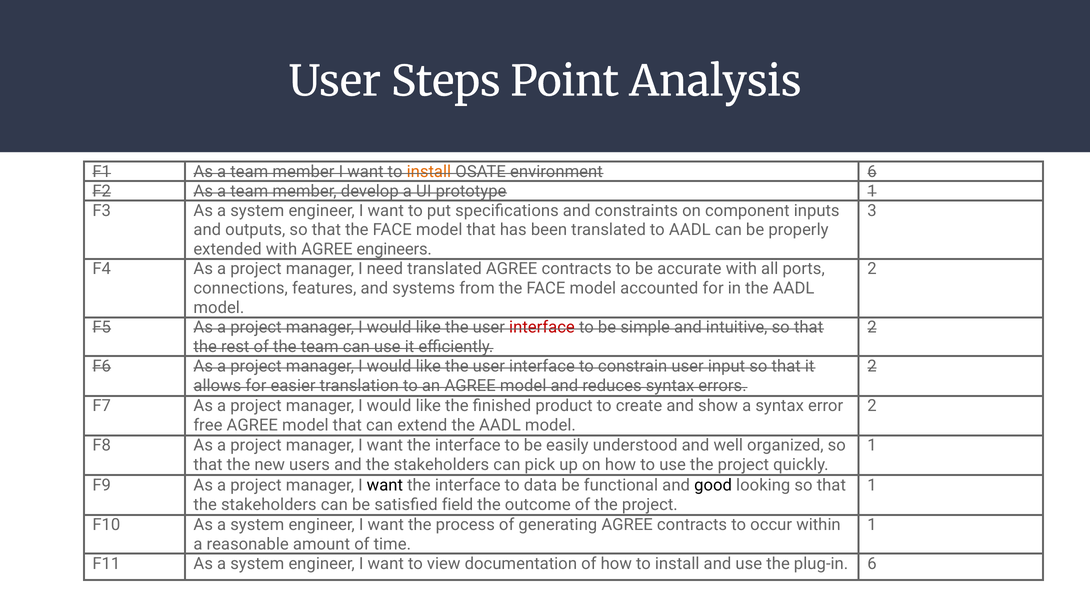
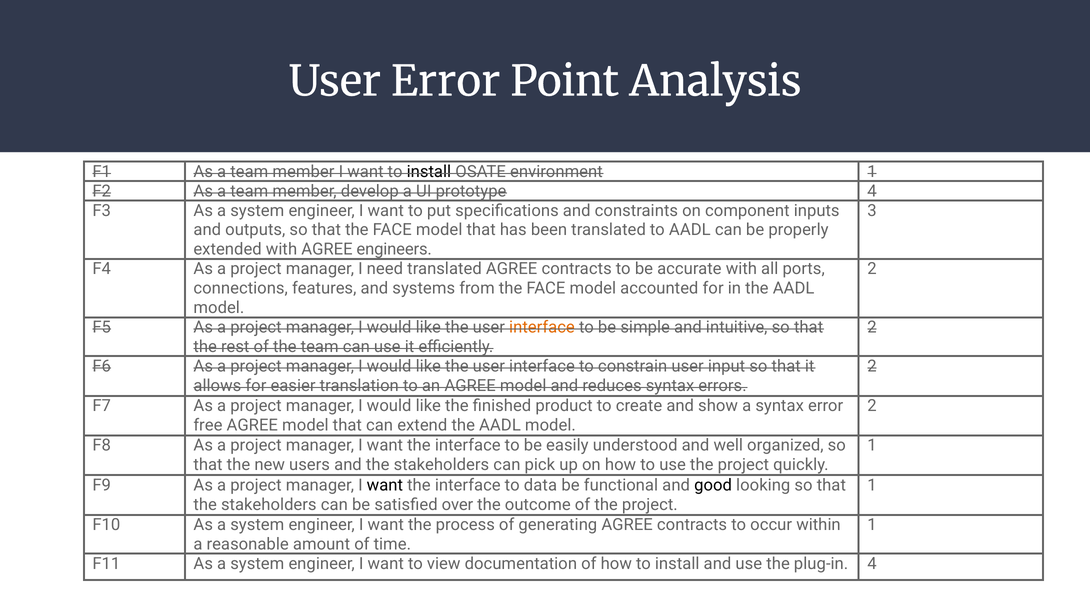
User Steps: Steps -> Error (446, 82)
install colour: orange -> black (429, 172)
environment 6: 6 -> 1 (872, 172)
prototype 1: 1 -> 4 (872, 191)
interface colour: red -> orange (542, 327)
field: field -> over (457, 505)
plug-in 6: 6 -> 4 (872, 564)
